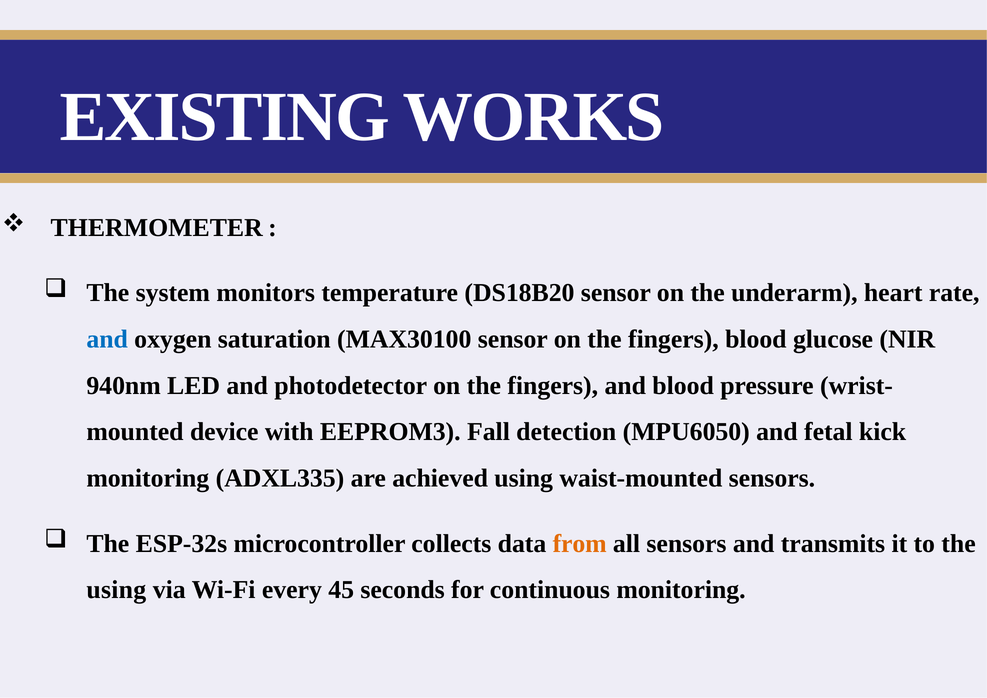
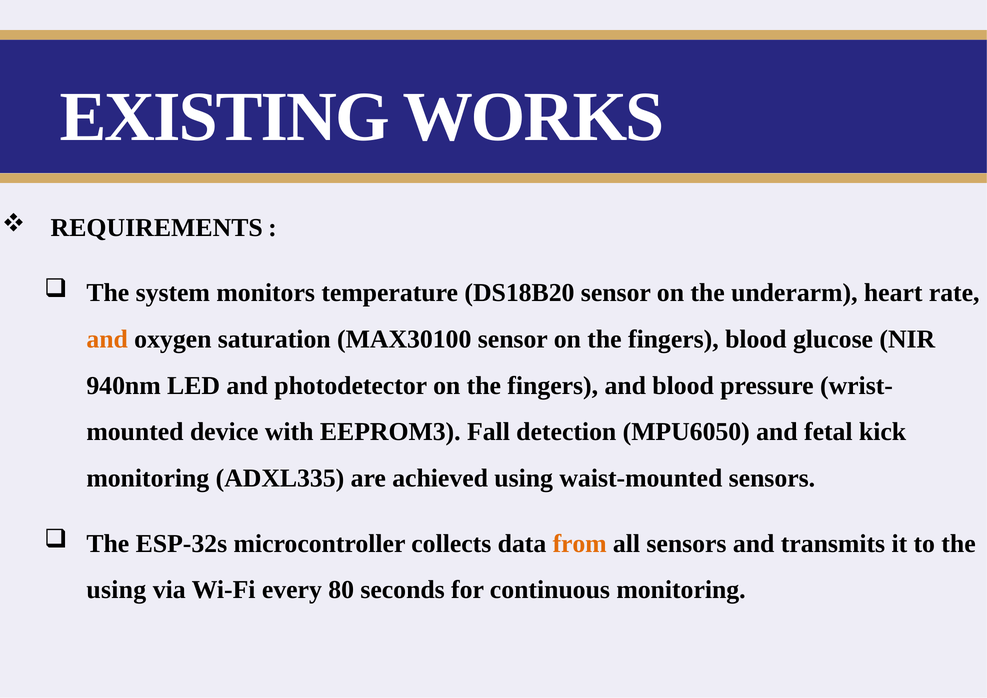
THERMOMETER: THERMOMETER -> REQUIREMENTS (157, 228)
and colour: blue -> orange (107, 339)
45: 45 -> 80 (341, 590)
